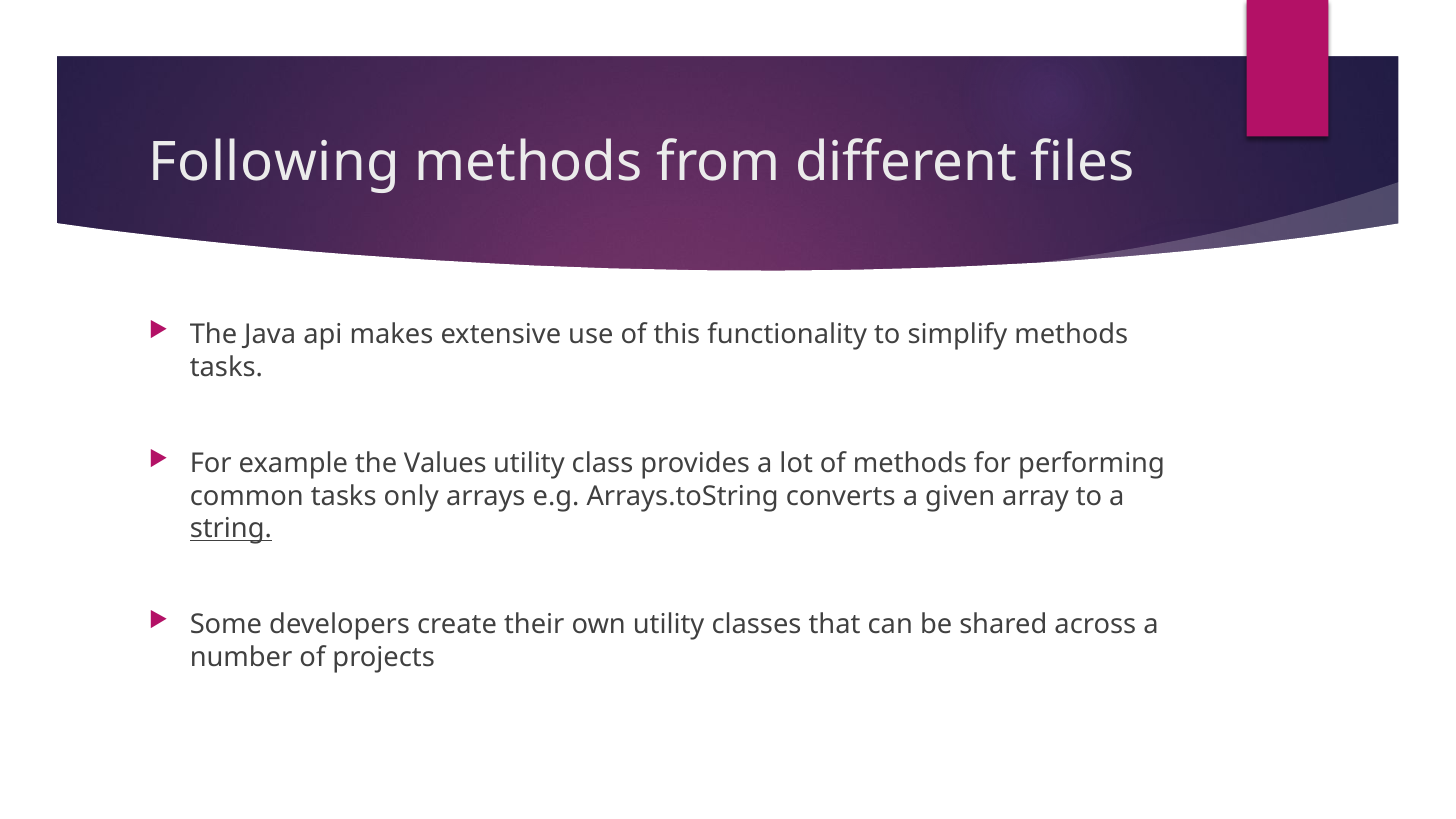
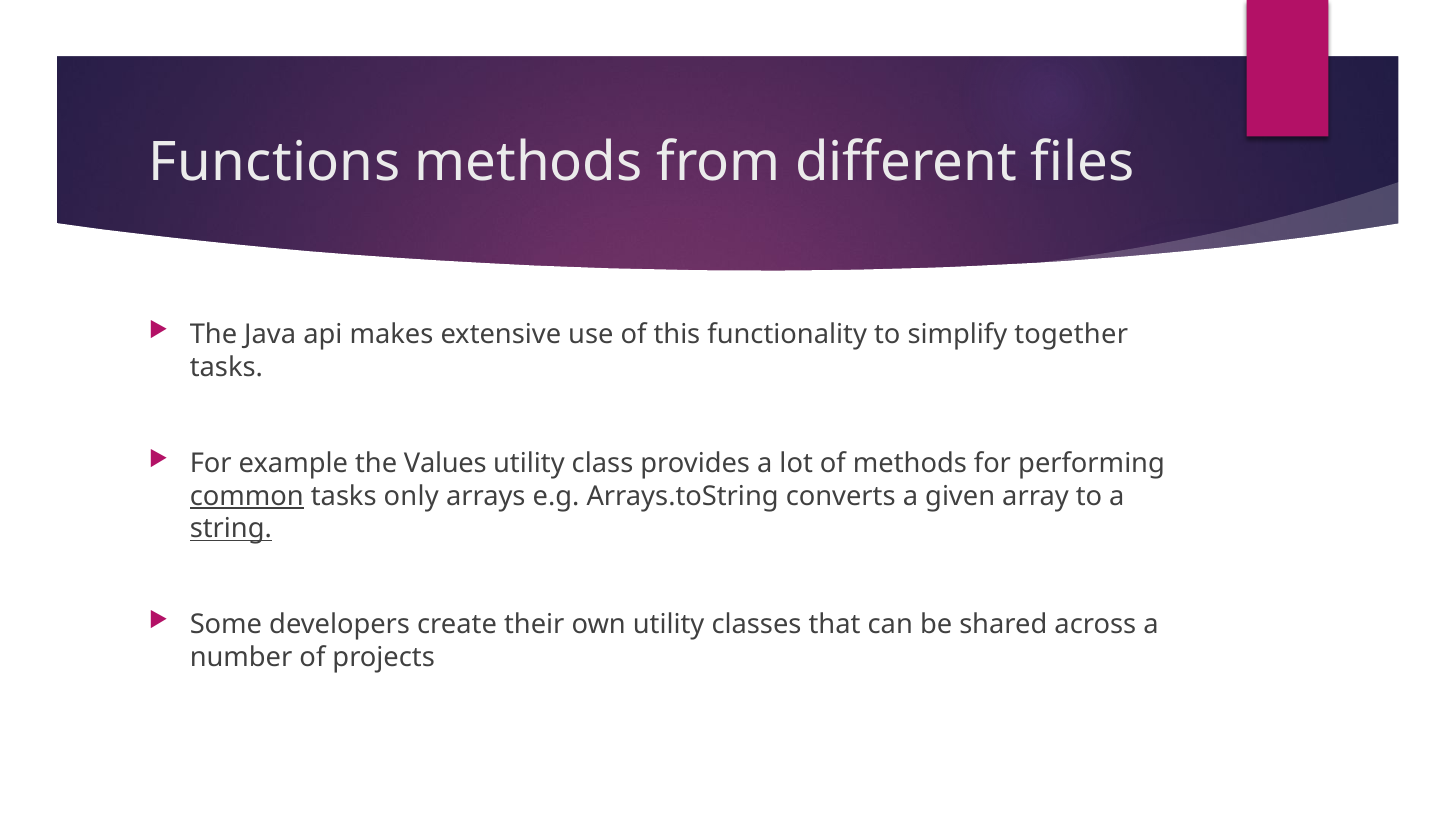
Following: Following -> Functions (275, 162)
simplify methods: methods -> together (1071, 335)
common underline: none -> present (247, 496)
